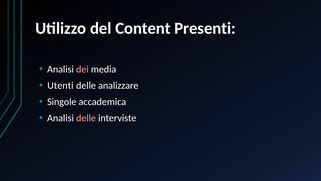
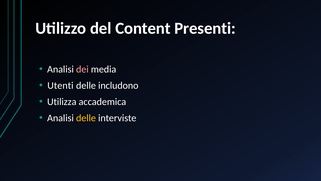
analizzare: analizzare -> includono (118, 85)
Singole: Singole -> Utilizza (62, 102)
delle colour: pink -> yellow (86, 118)
